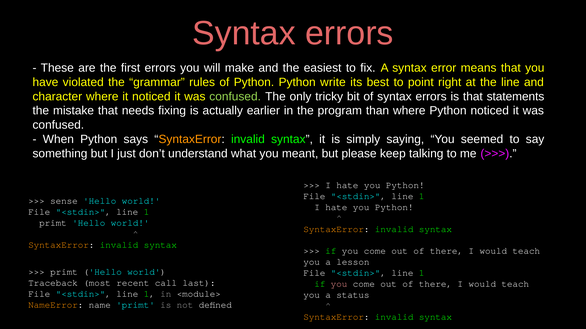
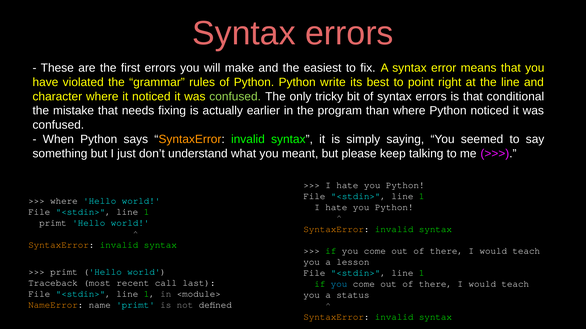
statements: statements -> conditional (515, 97)
sense: sense -> where (64, 201)
you colour: pink -> light blue (339, 284)
